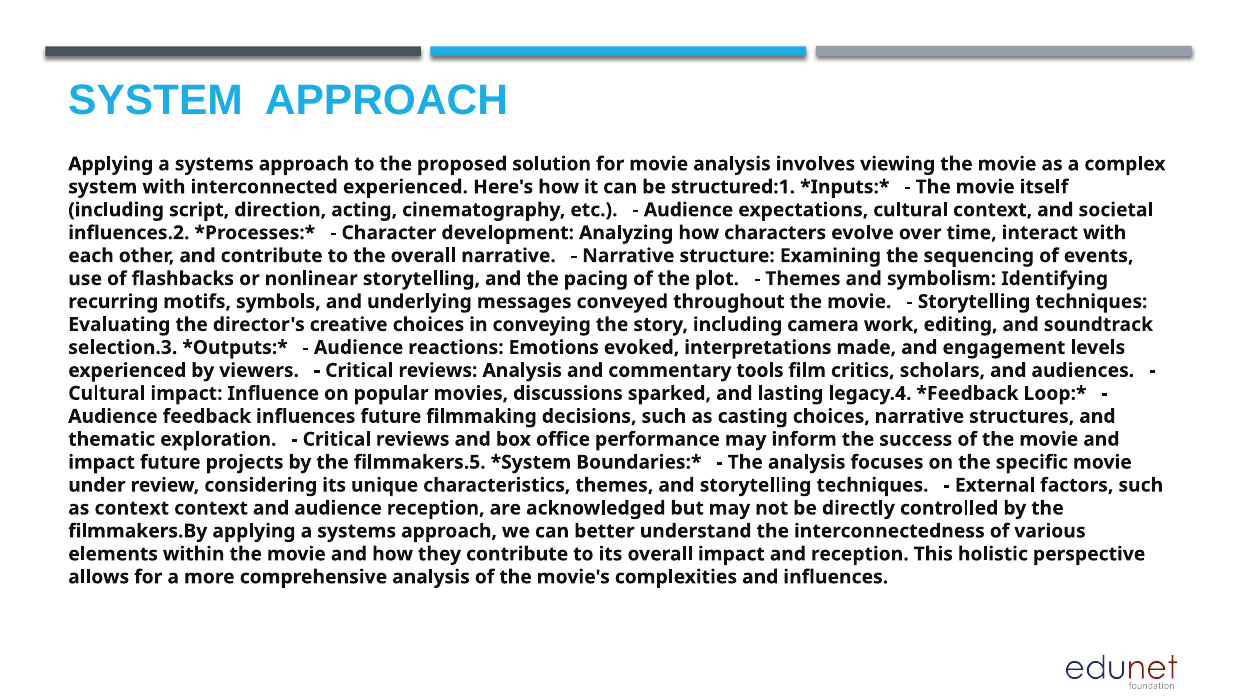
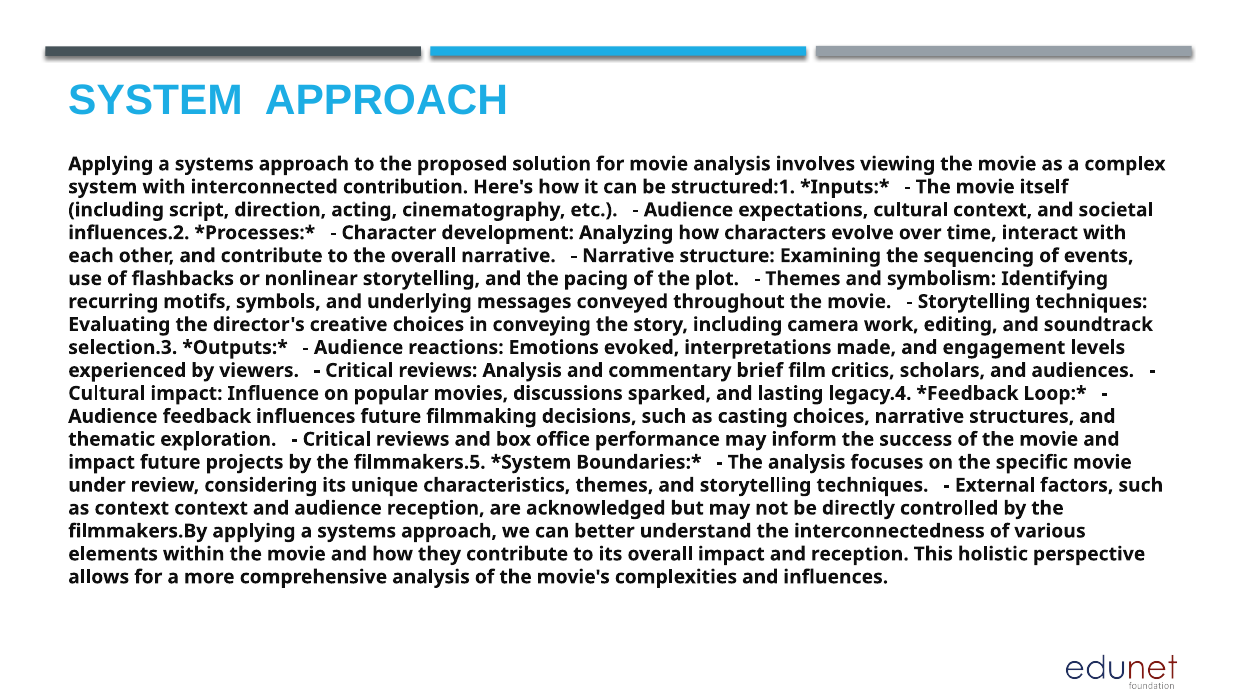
interconnected experienced: experienced -> contribution (405, 187)
tools: tools -> brief (760, 370)
